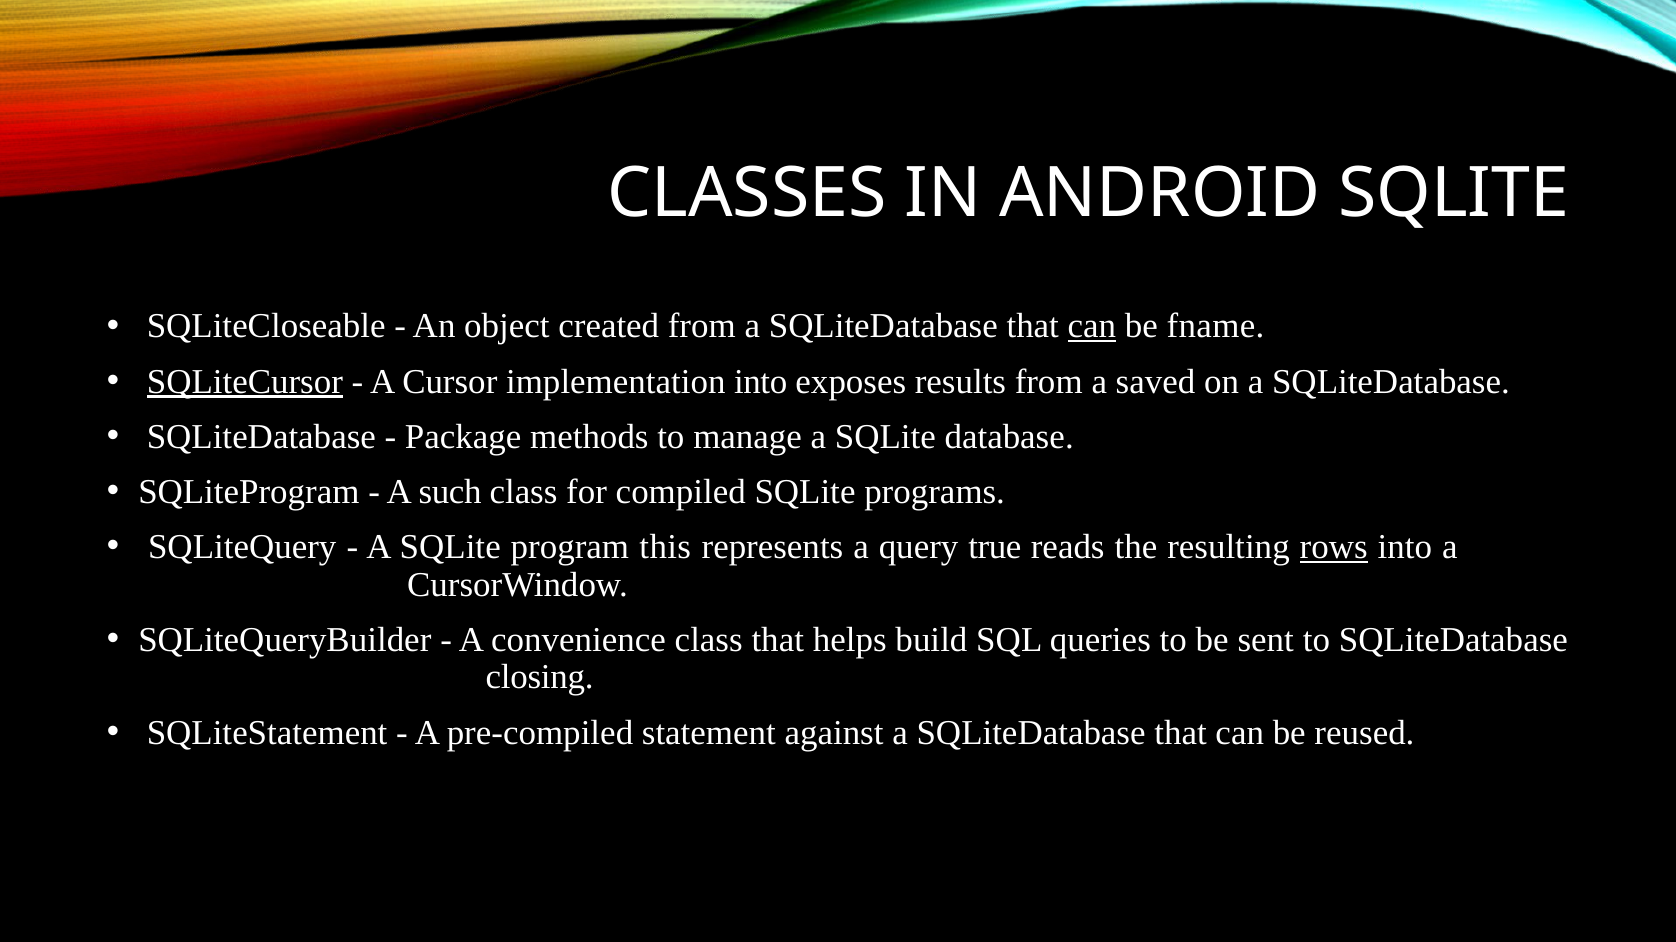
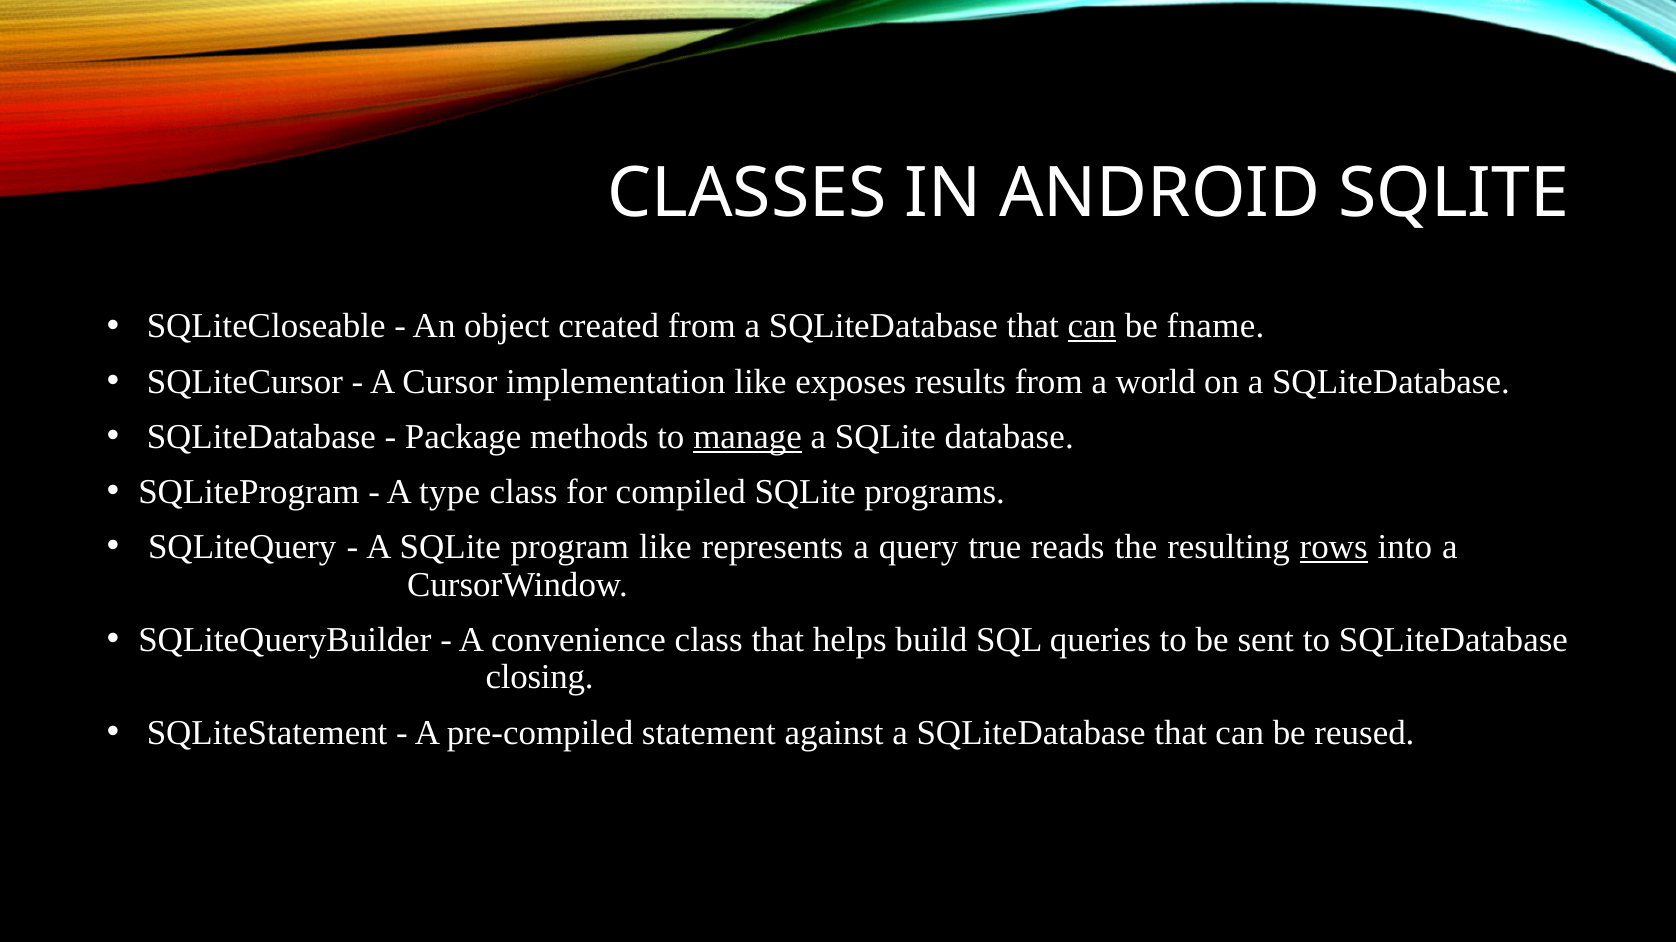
SQLiteCursor underline: present -> none (245, 382)
implementation into: into -> like (760, 382)
saved: saved -> world (1156, 382)
manage underline: none -> present (748, 437)
such: such -> type (450, 492)
program this: this -> like (665, 547)
